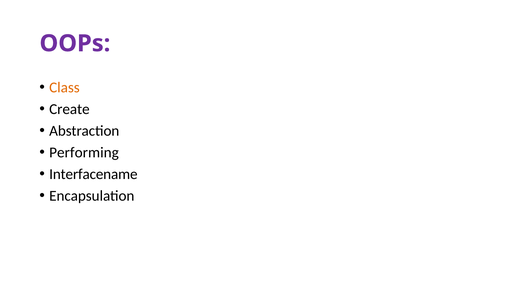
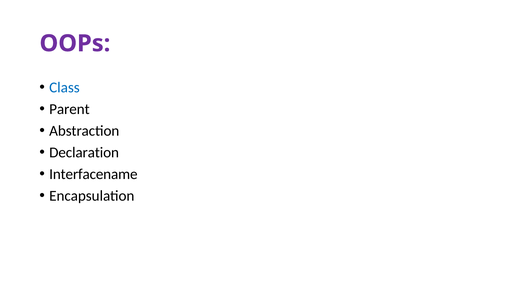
Class colour: orange -> blue (64, 88)
Create: Create -> Parent (69, 109)
Performing: Performing -> Declaration (84, 153)
